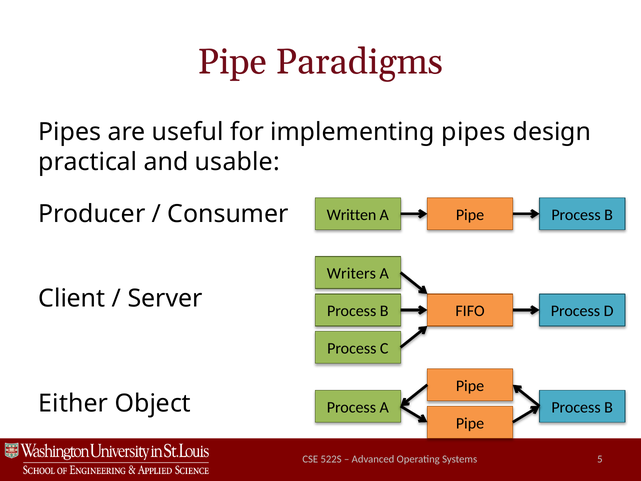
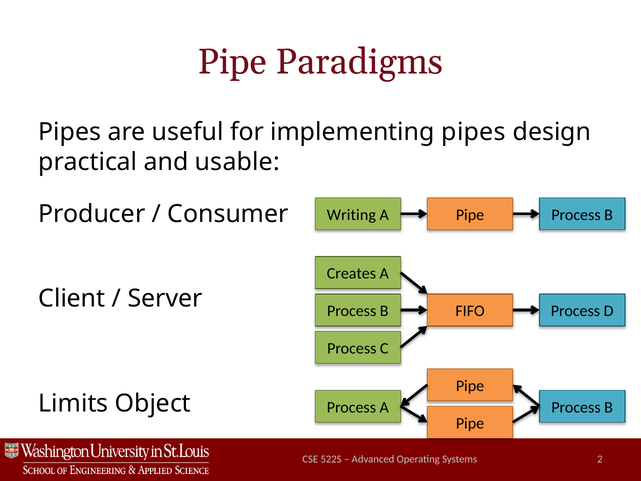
Written: Written -> Writing (351, 215)
Writers: Writers -> Creates (351, 274)
Either: Either -> Limits (73, 403)
5: 5 -> 2 (600, 459)
